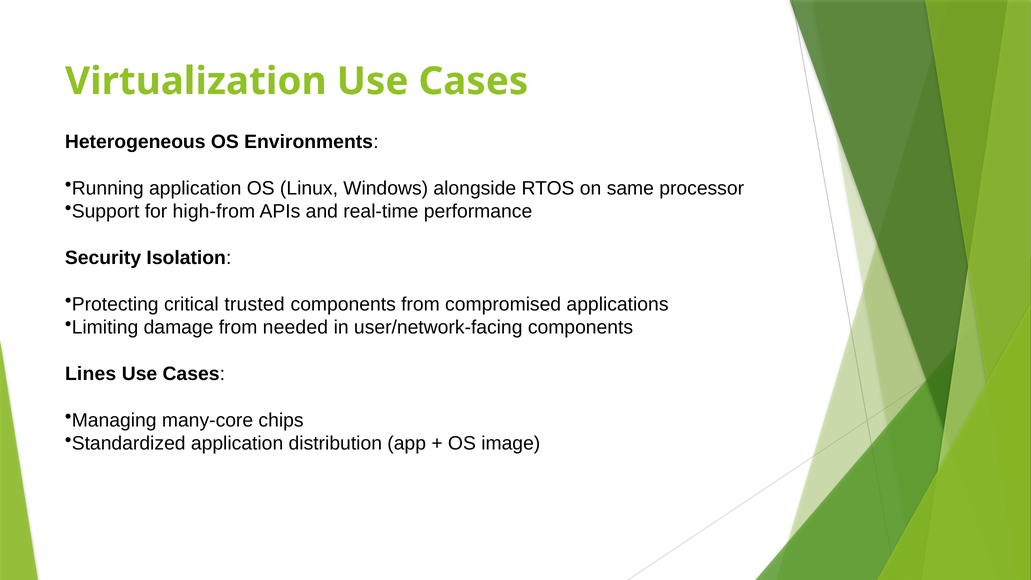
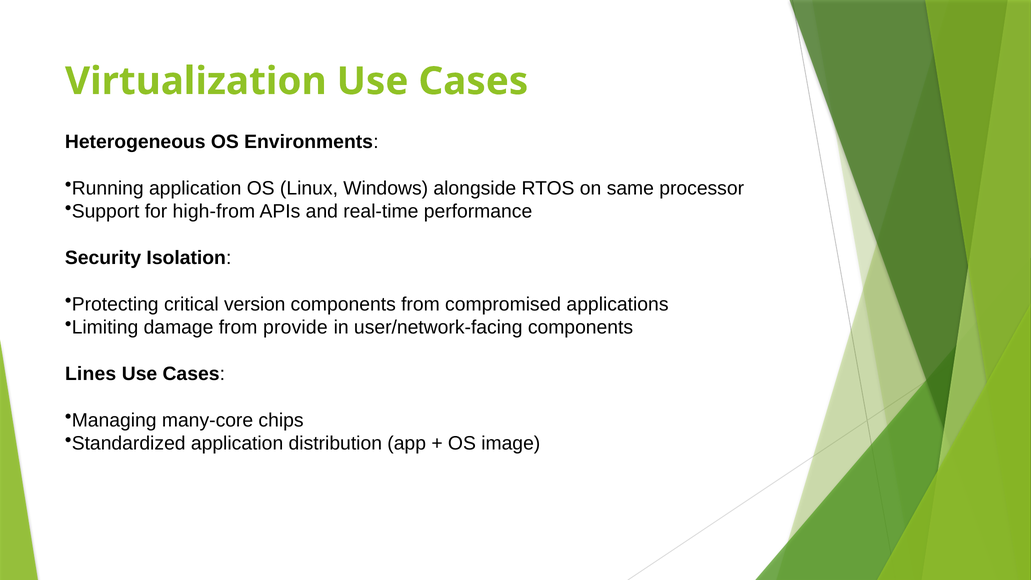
trusted: trusted -> version (255, 304)
needed: needed -> provide (295, 327)
